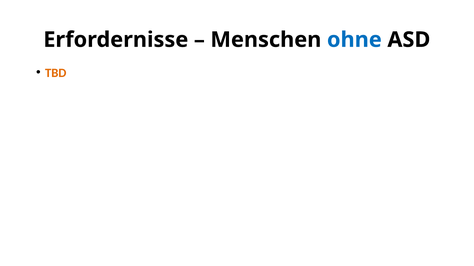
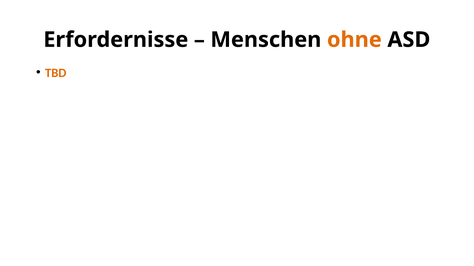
ohne colour: blue -> orange (354, 40)
